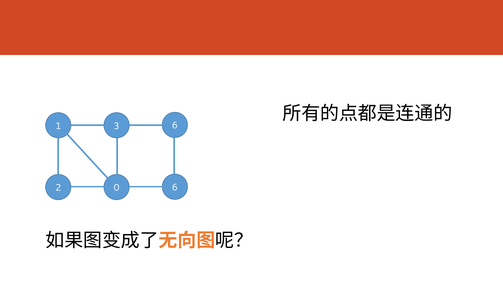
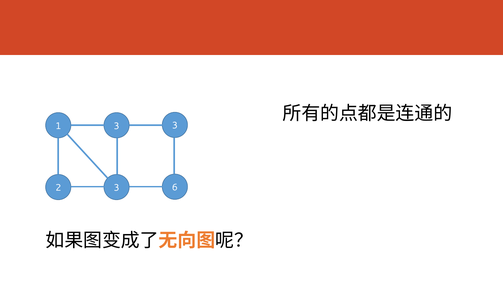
3 6: 6 -> 3 (175, 126)
2 0: 0 -> 3 (117, 188)
